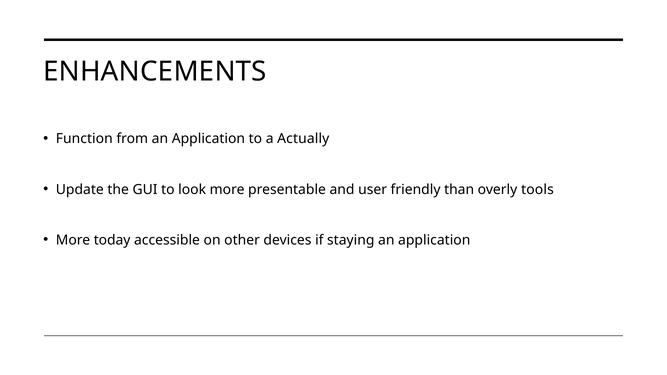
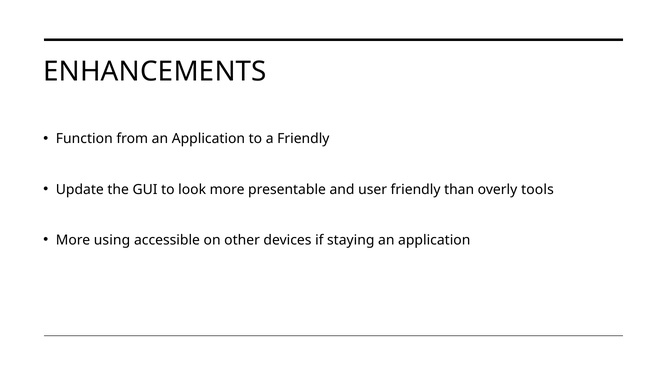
a Actually: Actually -> Friendly (303, 139)
today: today -> using (112, 240)
